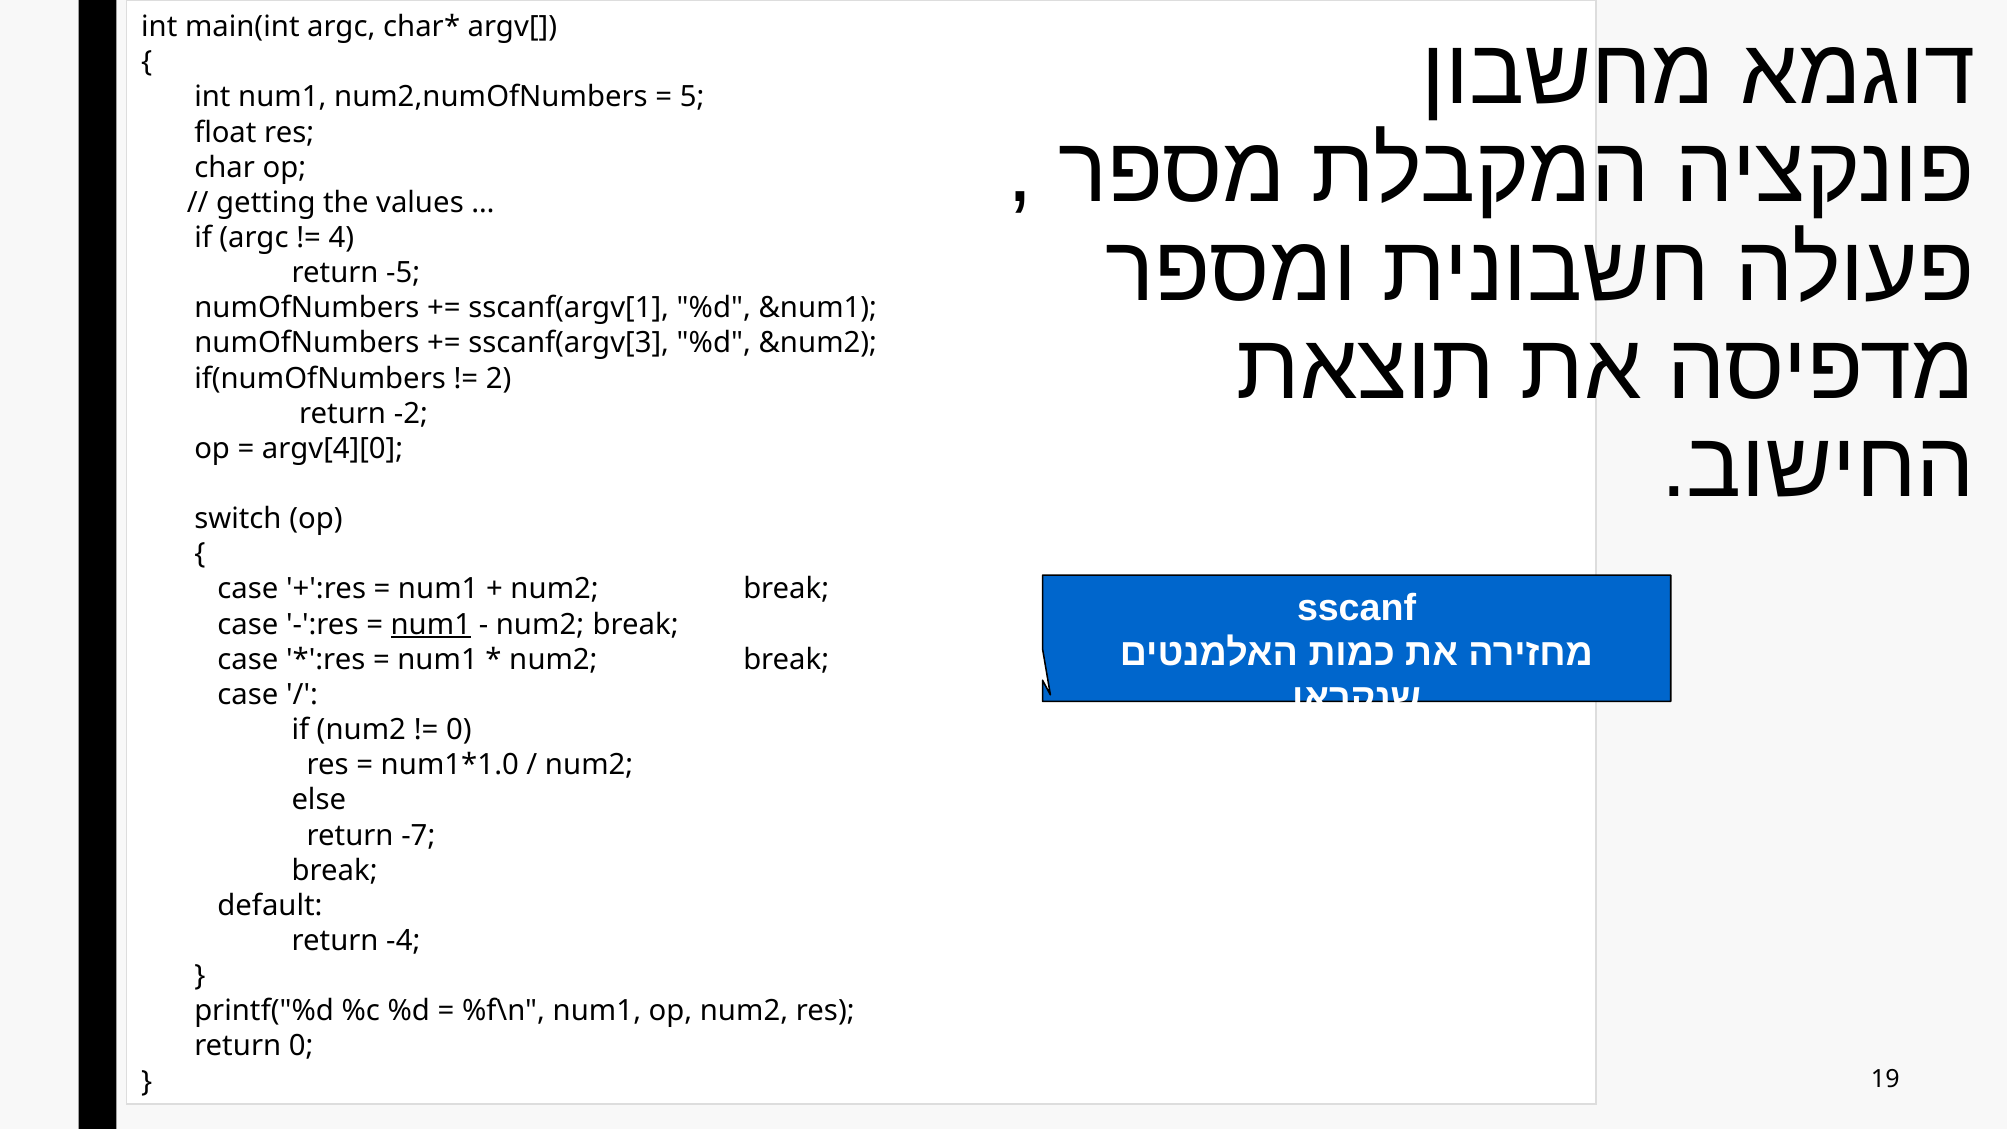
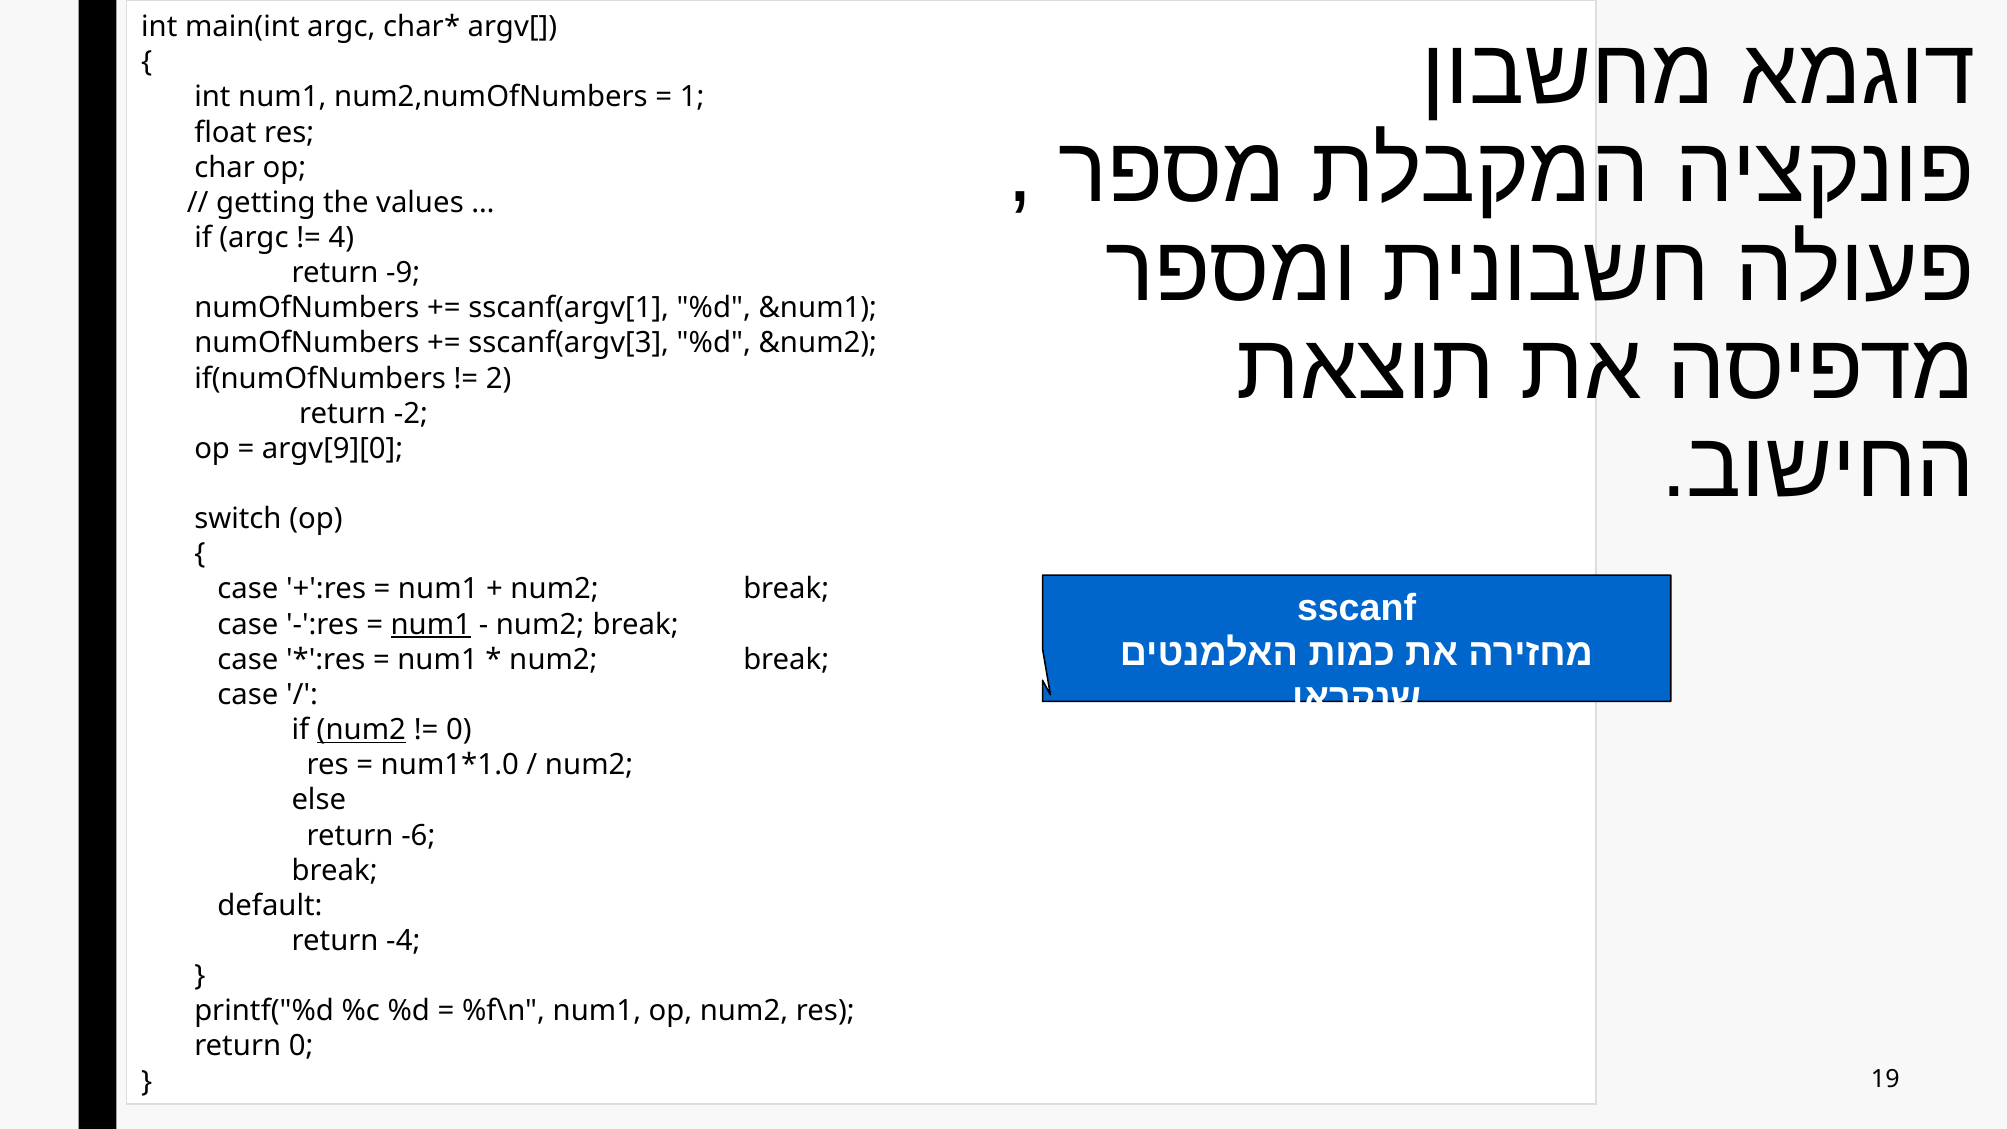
5: 5 -> 1 (692, 97)
-5: -5 -> -9 (403, 273)
argv[4][0: argv[4][0 -> argv[9][0 (333, 449)
num2 underline: none -> present (361, 730)
-7: -7 -> -6 (418, 835)
